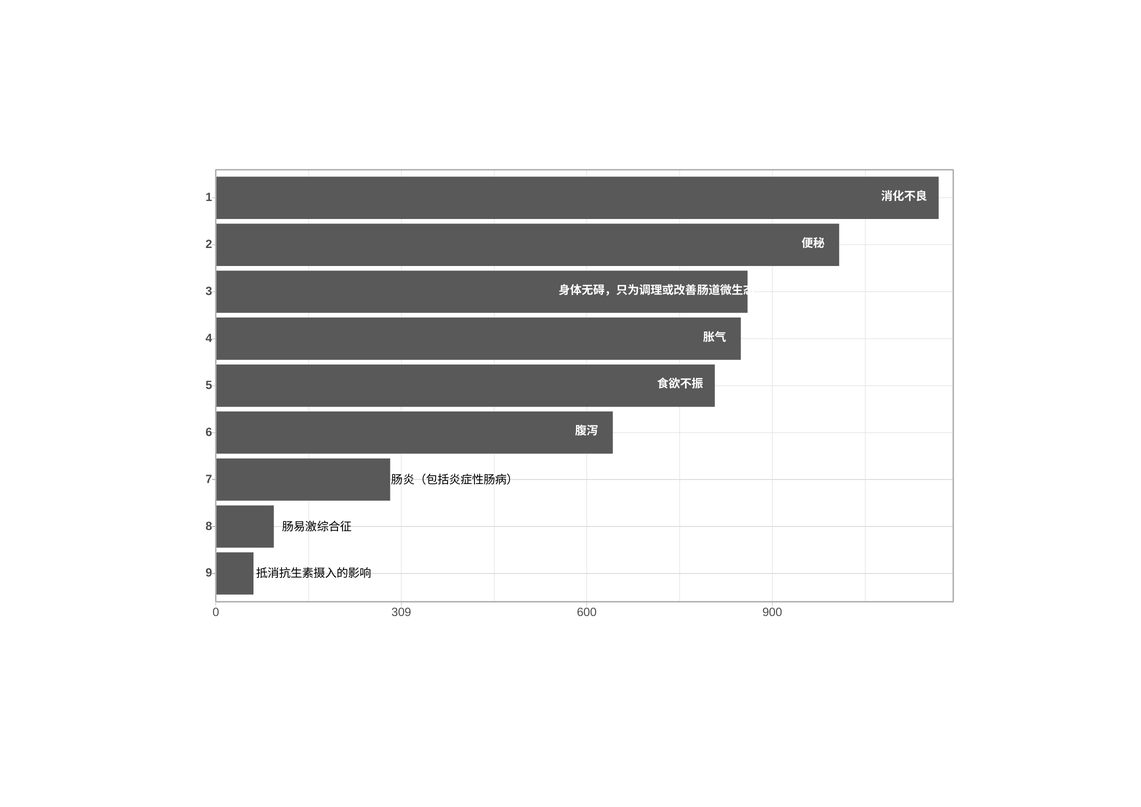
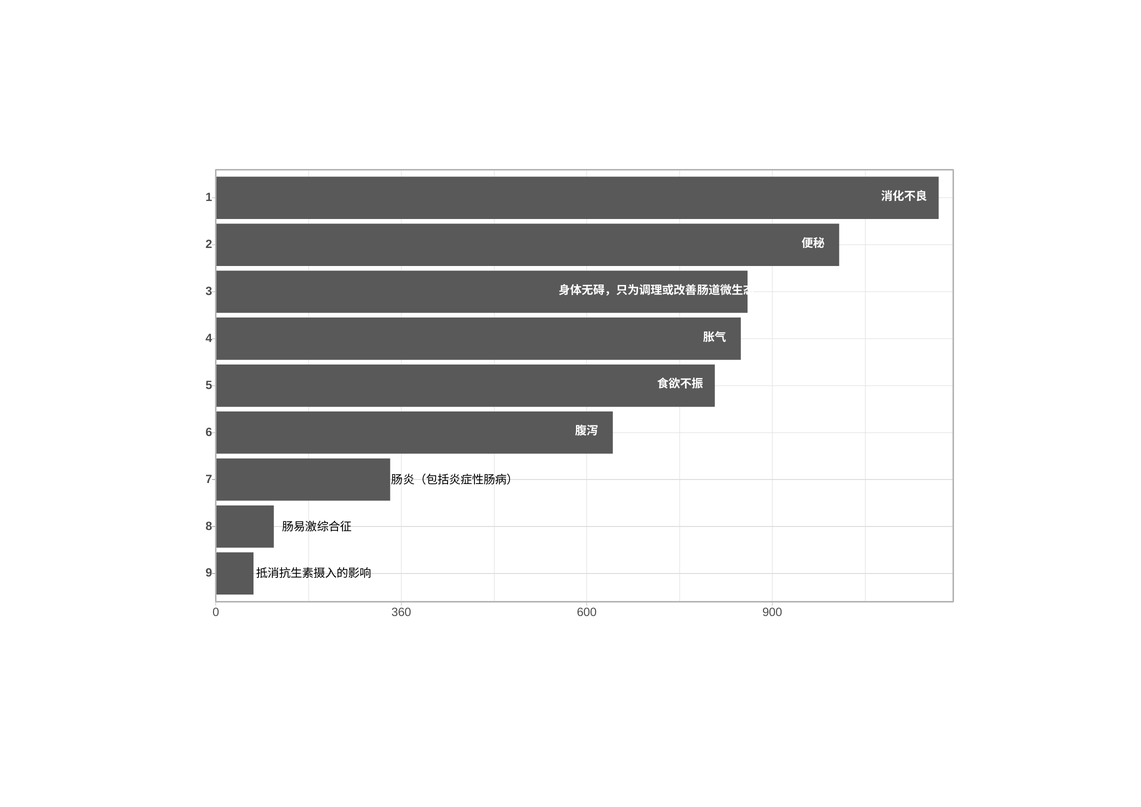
309: 309 -> 360 (401, 612)
